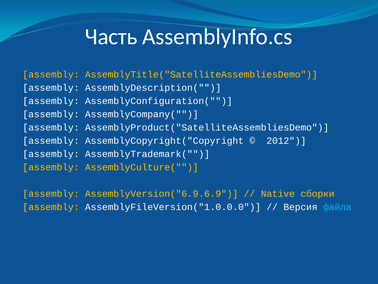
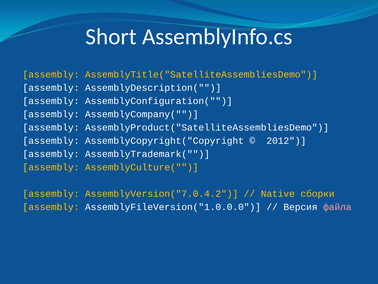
Часть: Часть -> Short (111, 37)
AssemblyVersion("6.9.6.9: AssemblyVersion("6.9.6.9 -> AssemblyVersion("7.0.4.2 (162, 193)
файла colour: light blue -> pink (337, 207)
